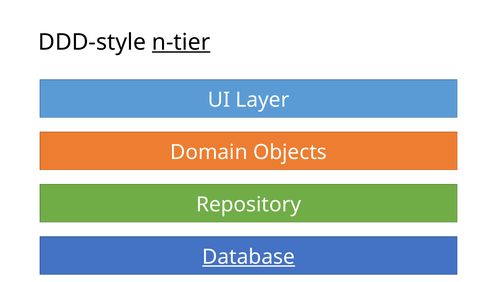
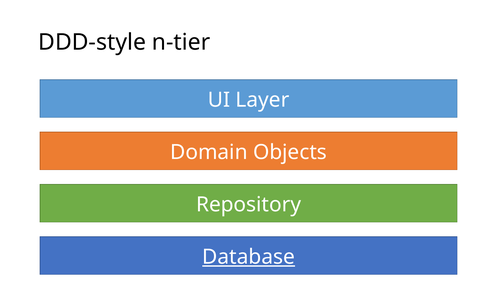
n-tier underline: present -> none (181, 42)
